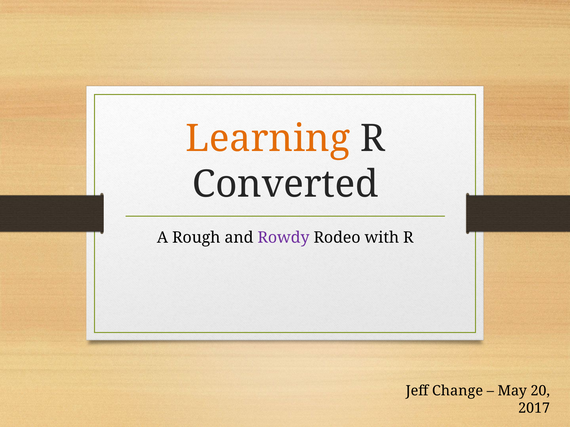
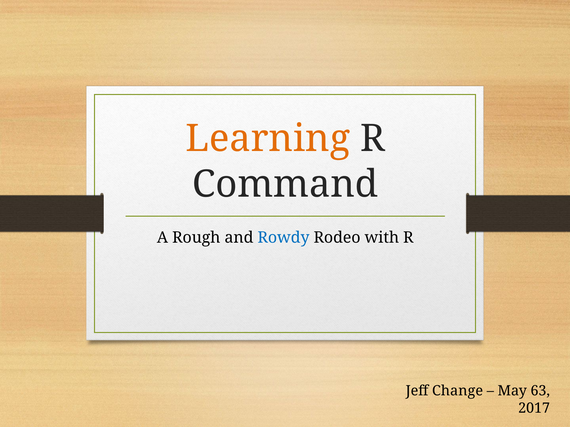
Converted: Converted -> Command (285, 184)
Rowdy colour: purple -> blue (284, 238)
20: 20 -> 63 (540, 391)
